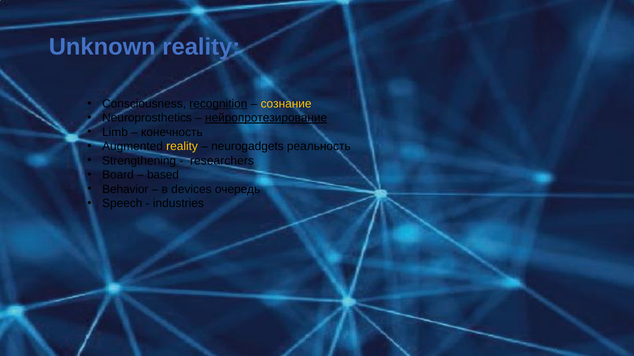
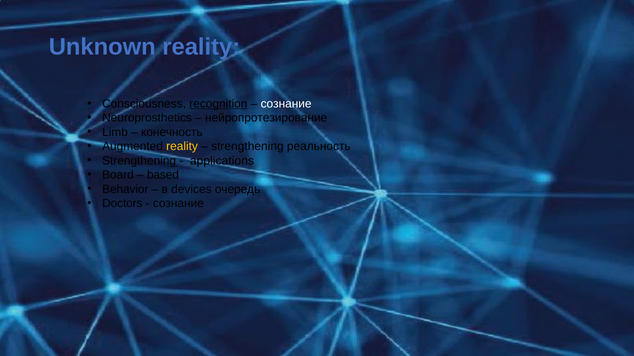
сознание colour: yellow -> white (286, 104)
нейропротезирование underline: present -> none (266, 118)
neurogadgets: neurogadgets -> strengthening (247, 147)
researchers: researchers -> applications (222, 161)
Speech: Speech -> Doctors (122, 204)
industries: industries -> сознание (178, 204)
